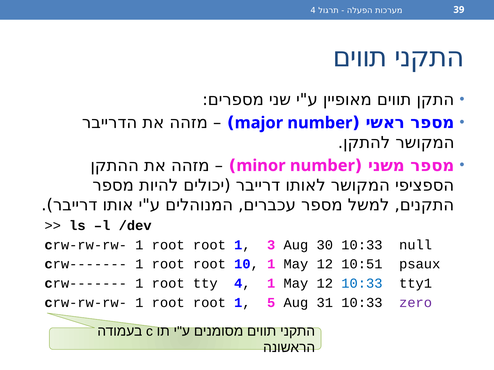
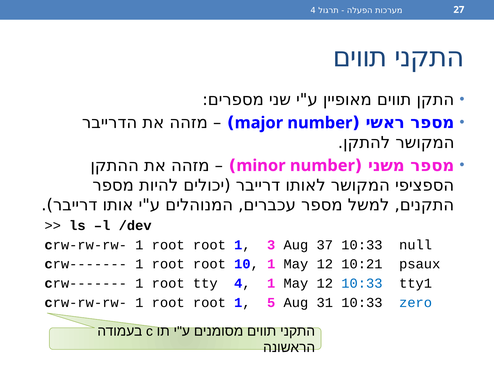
39: 39 -> 27 (459, 10)
30: 30 -> 37 (325, 245)
10:51: 10:51 -> 10:21 (362, 264)
zero colour: purple -> blue (416, 303)
